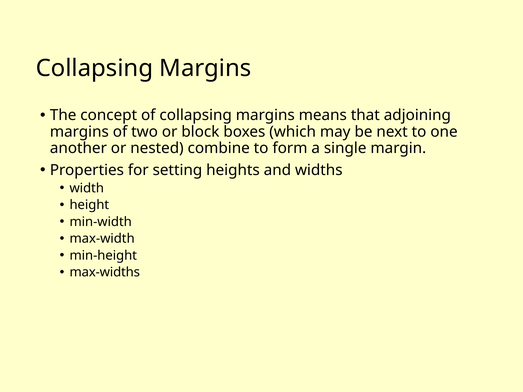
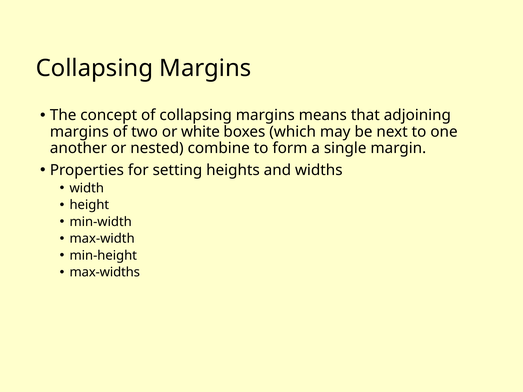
block: block -> white (200, 132)
